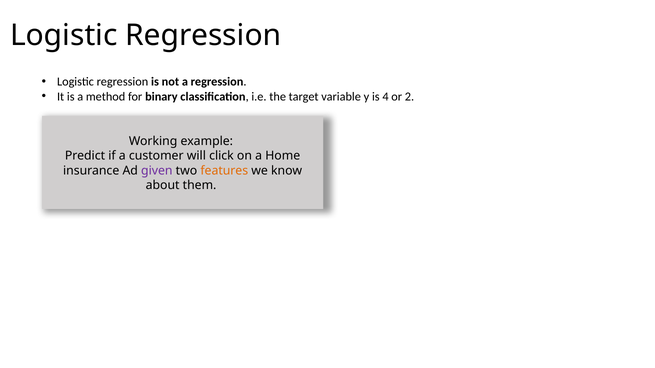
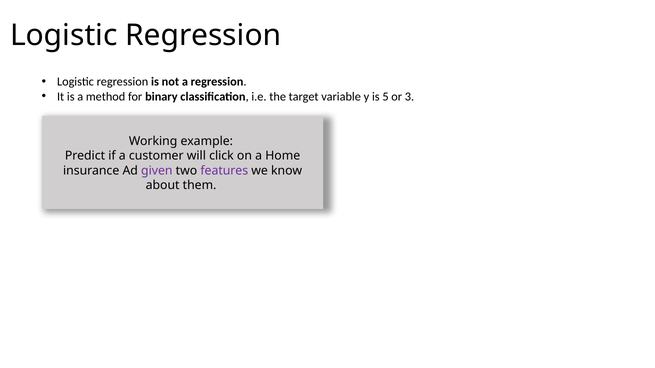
4: 4 -> 5 (385, 97)
2: 2 -> 3 (409, 97)
features colour: orange -> purple (224, 171)
